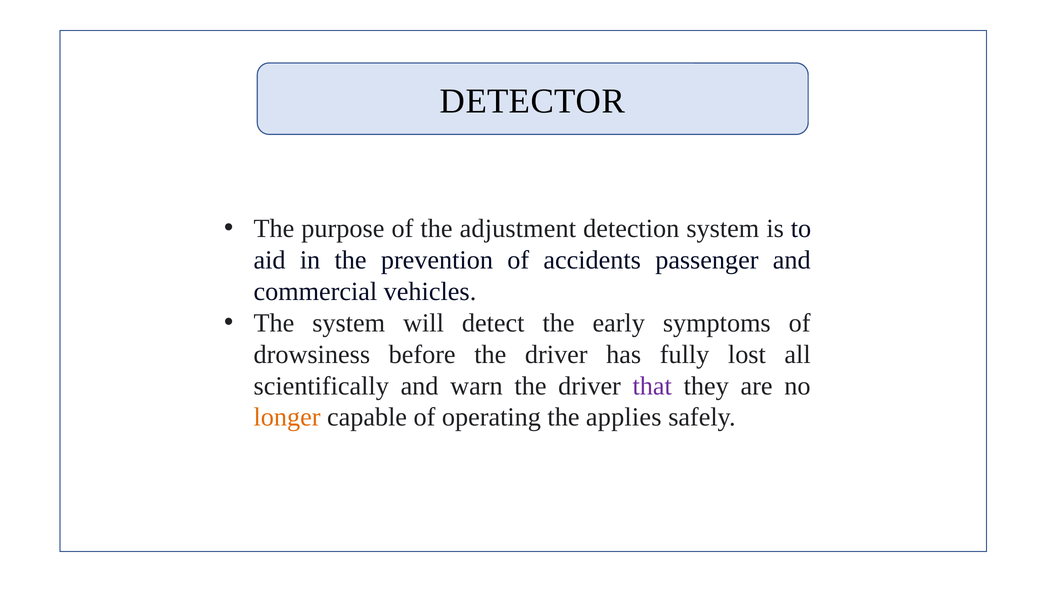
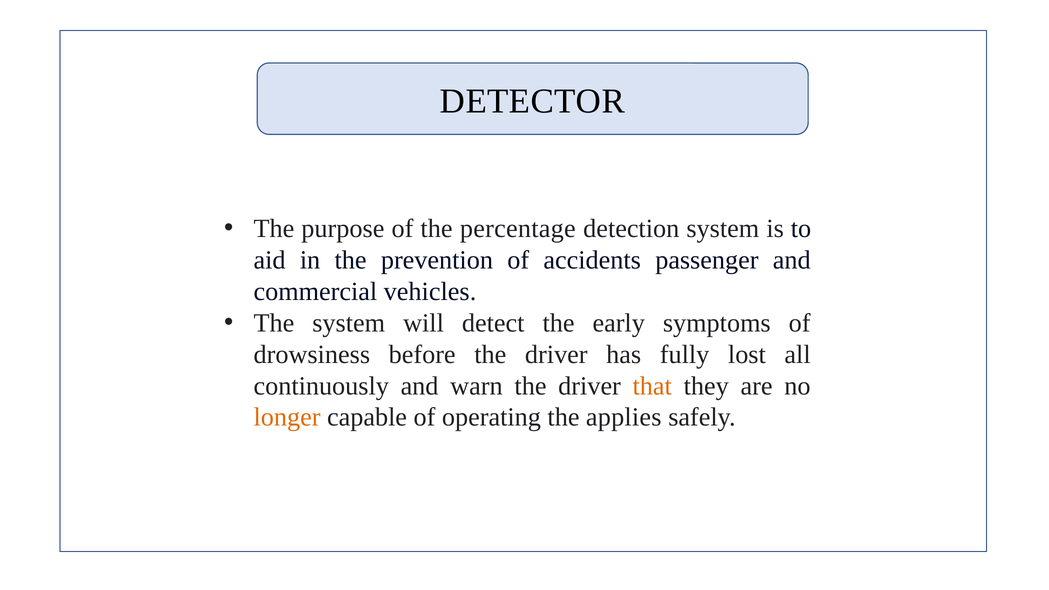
adjustment: adjustment -> percentage (518, 229)
scientifically: scientifically -> continuously (321, 386)
that colour: purple -> orange (652, 386)
